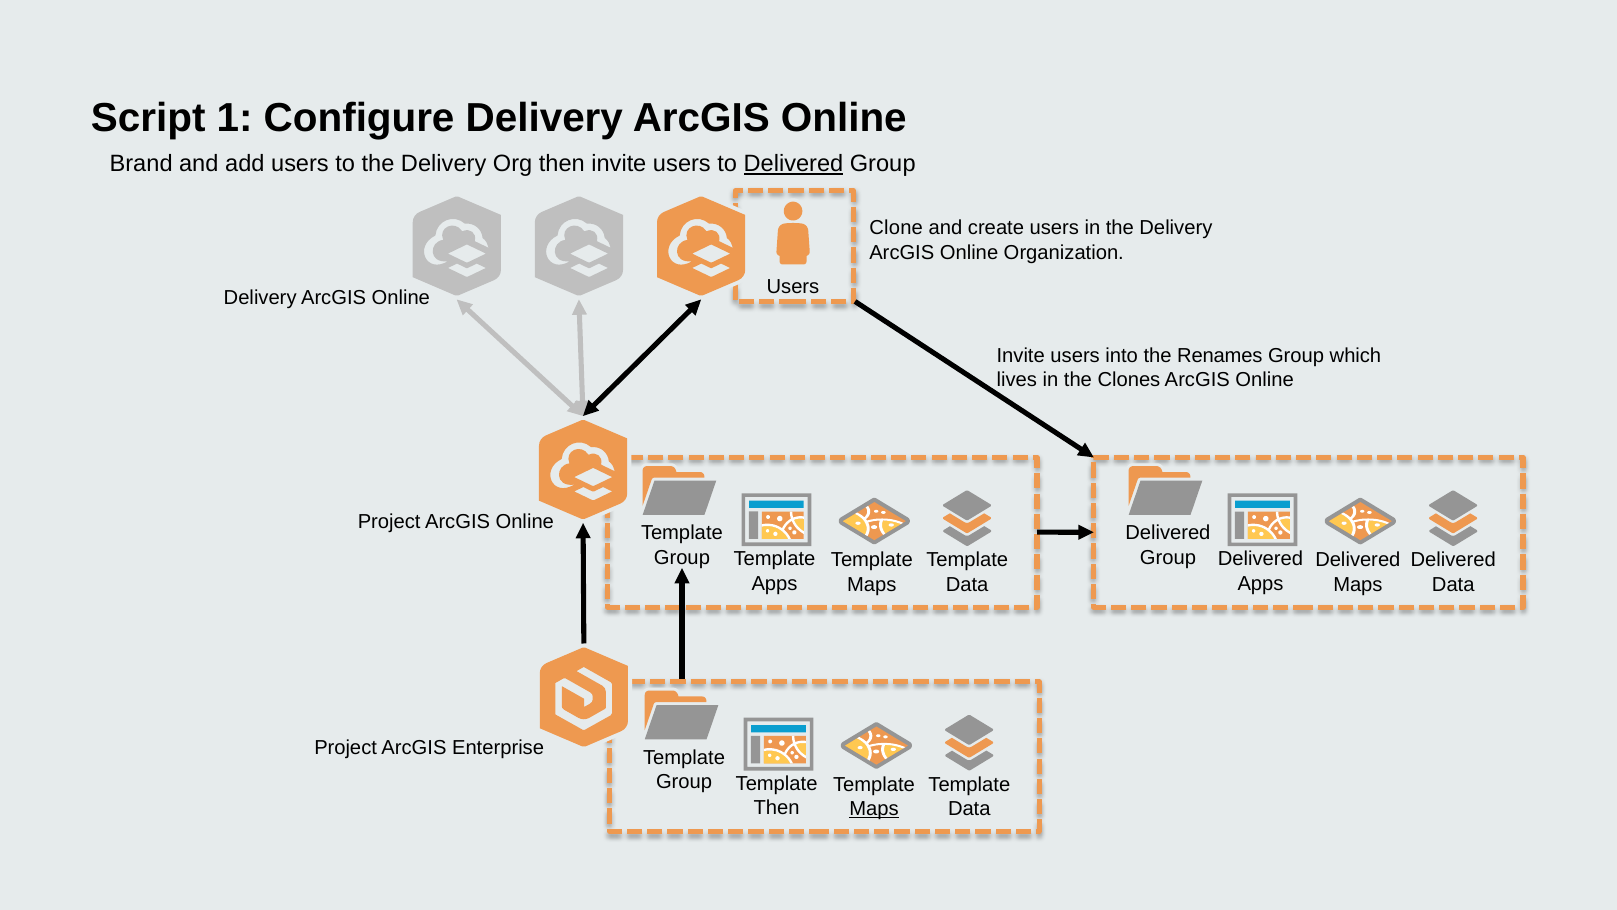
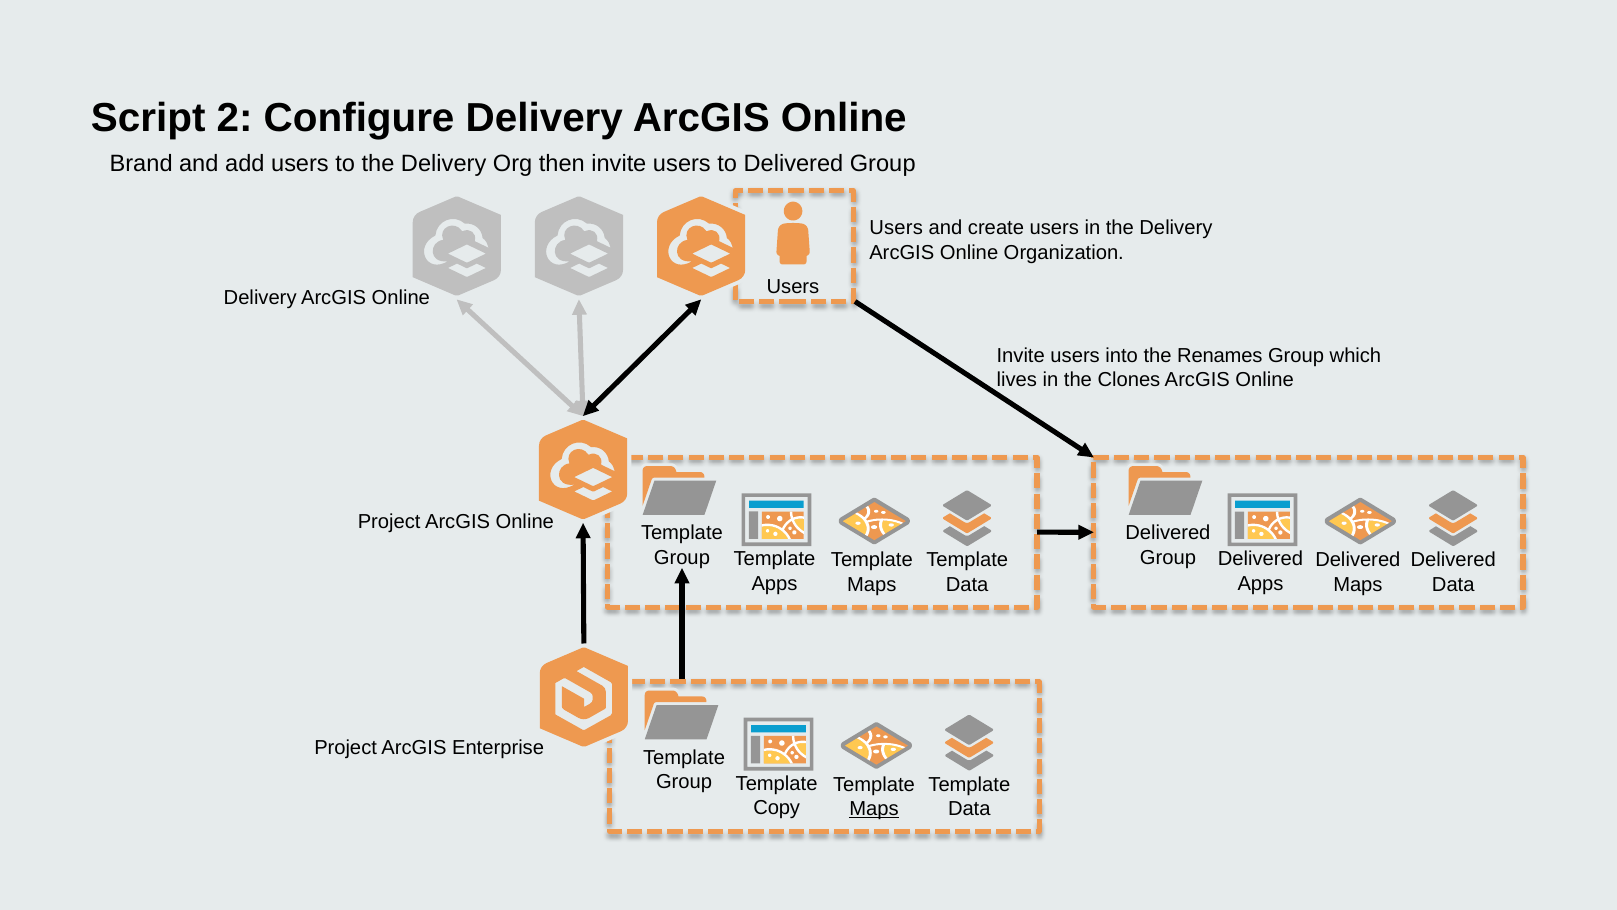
1: 1 -> 2 (235, 118)
Delivered underline: present -> none (793, 164)
Clone: Clone -> Users (896, 228)
Then: Then -> Copy (777, 808)
